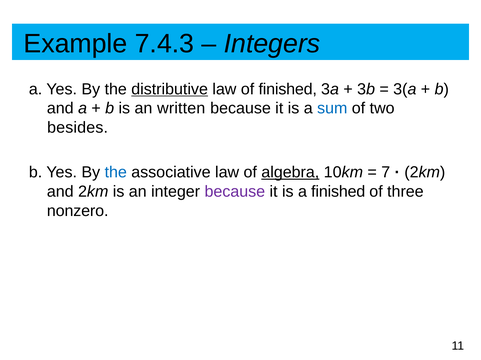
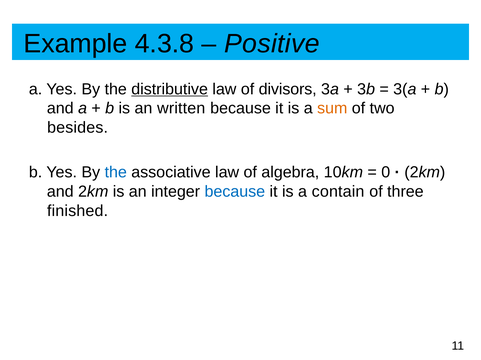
7.4.3: 7.4.3 -> 4.3.8 (164, 44)
Integers: Integers -> Positive (272, 44)
of finished: finished -> divisors (288, 89)
sum colour: blue -> orange (332, 109)
algebra underline: present -> none (290, 173)
7: 7 -> 0 (386, 173)
because colour: purple -> blue (235, 192)
a finished: finished -> contain (338, 192)
nonzero: nonzero -> finished (78, 211)
